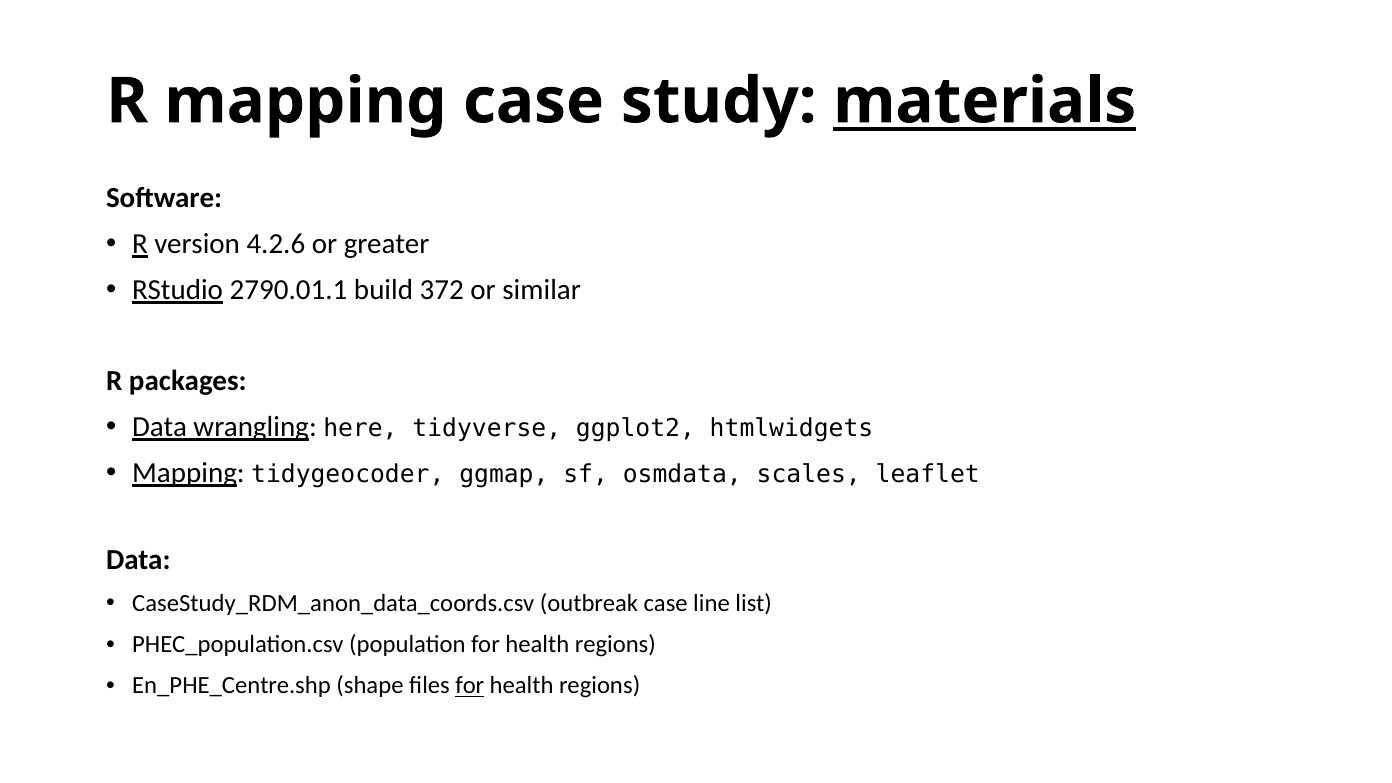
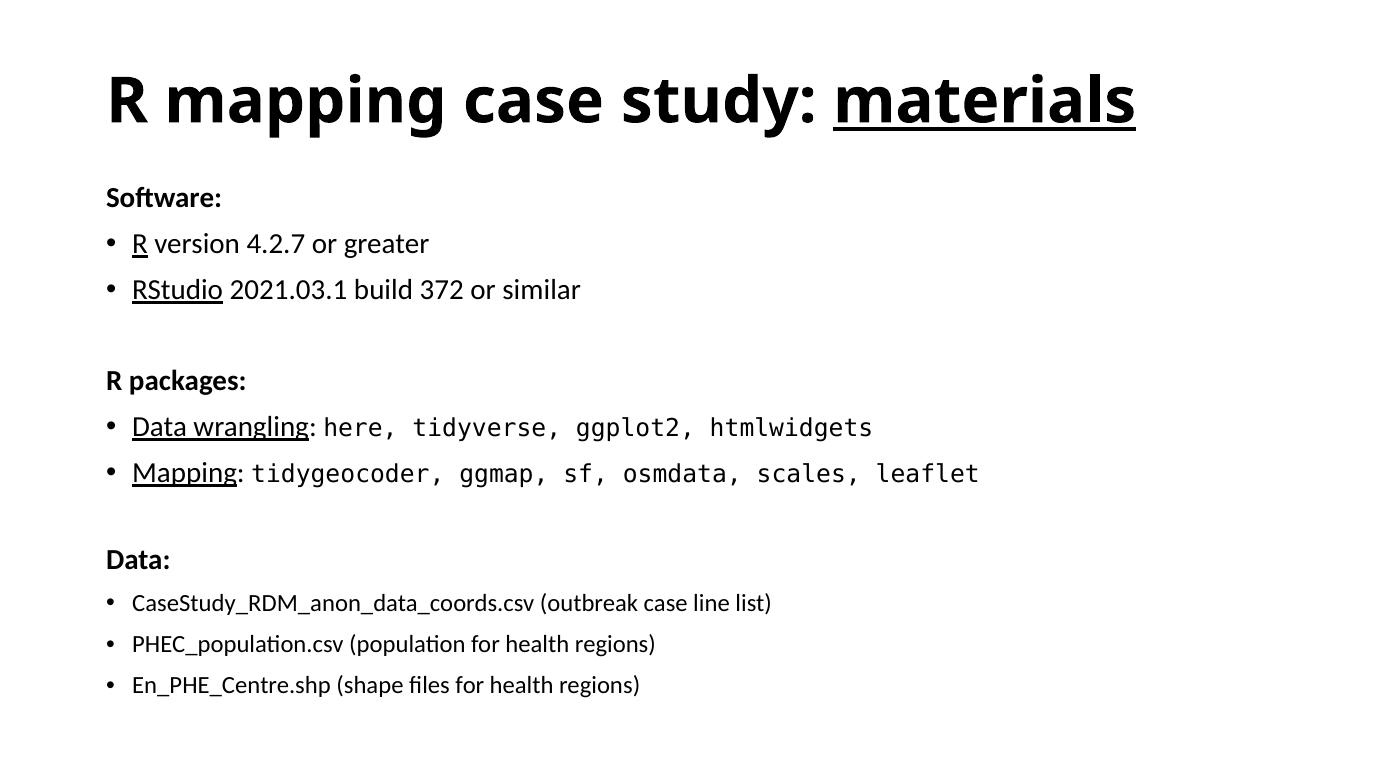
4.2.6: 4.2.6 -> 4.2.7 (276, 244)
2790.01.1: 2790.01.1 -> 2021.03.1 (289, 290)
for underline: present -> none (470, 686)
